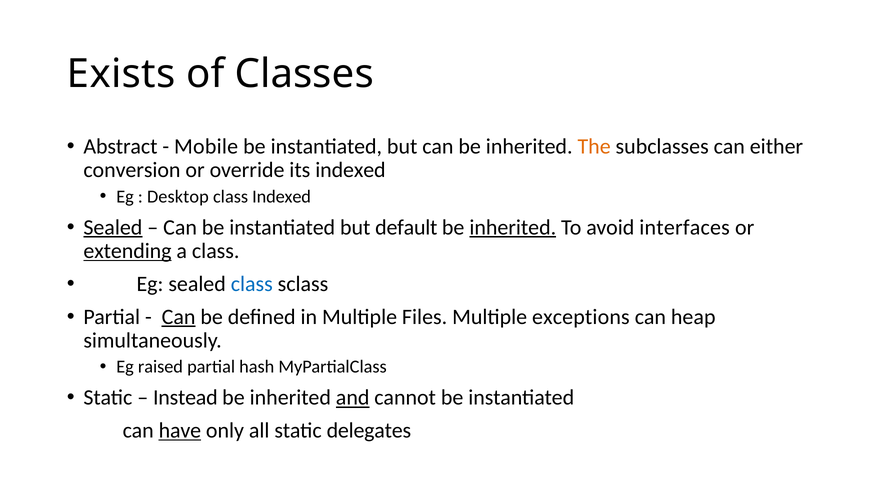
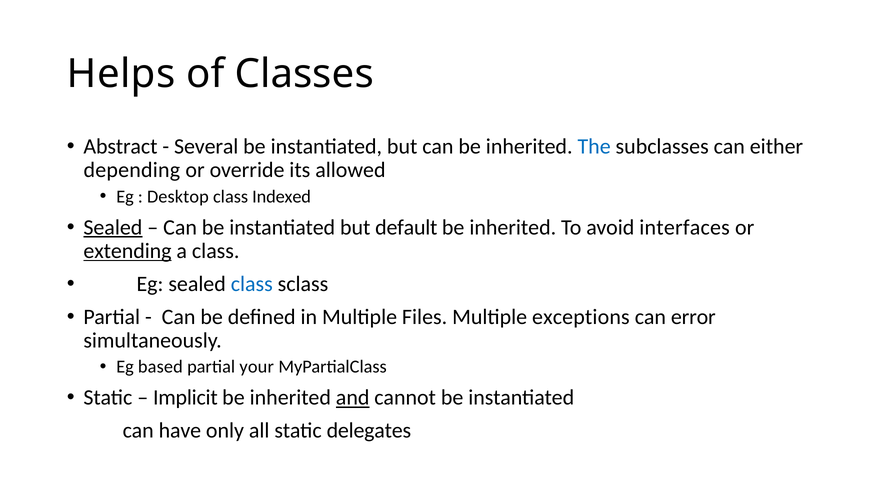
Exists: Exists -> Helps (121, 74)
Mobile: Mobile -> Several (206, 146)
The colour: orange -> blue (594, 146)
conversion: conversion -> depending (132, 170)
its indexed: indexed -> allowed (350, 170)
inherited underline: present -> none (513, 227)
Can underline: present -> none (179, 317)
heap: heap -> error (693, 317)
raised: raised -> based (160, 367)
hash: hash -> your (257, 367)
Instead: Instead -> Implicit (185, 398)
have underline: present -> none (180, 430)
